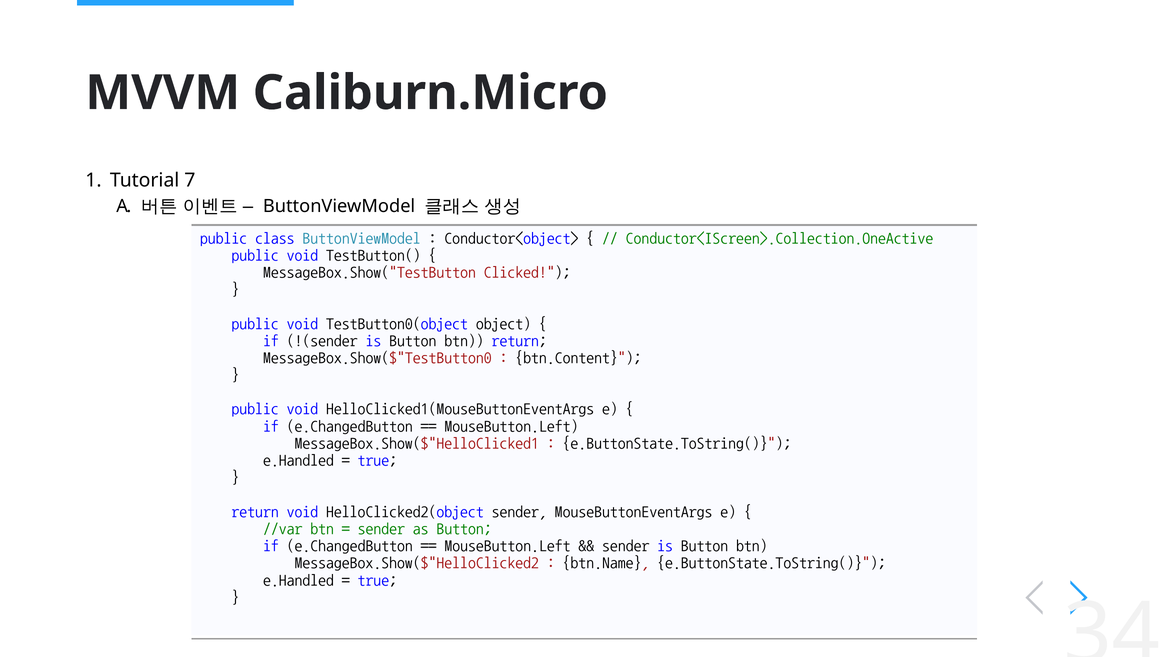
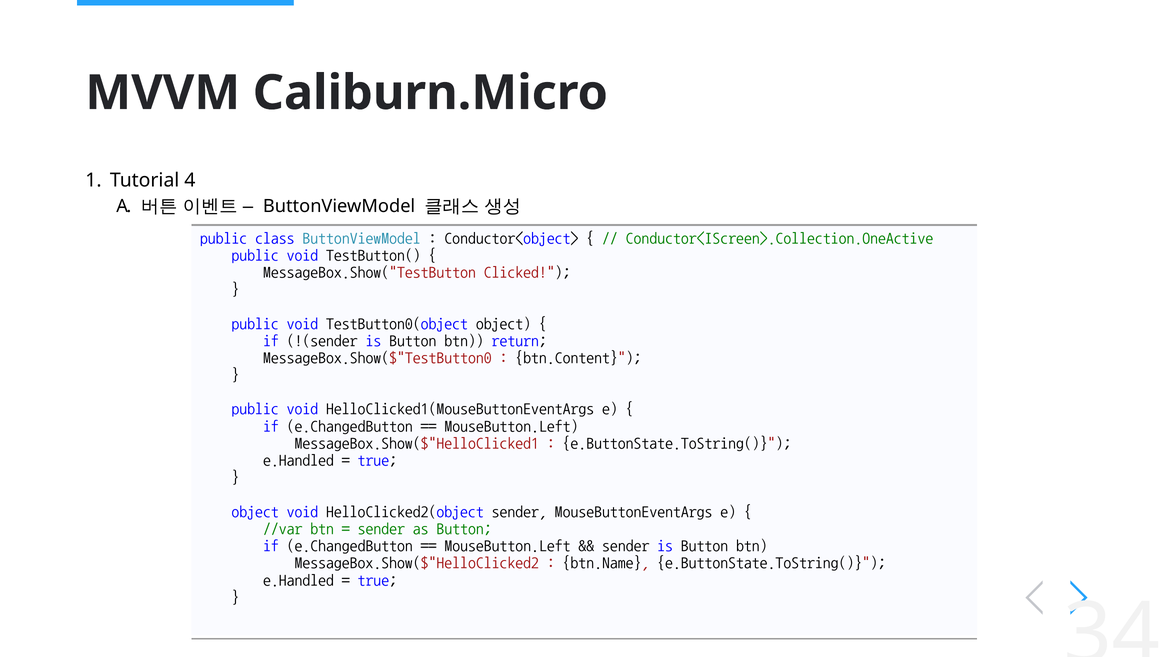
7: 7 -> 4 (190, 180)
return: return -> object (255, 511)
